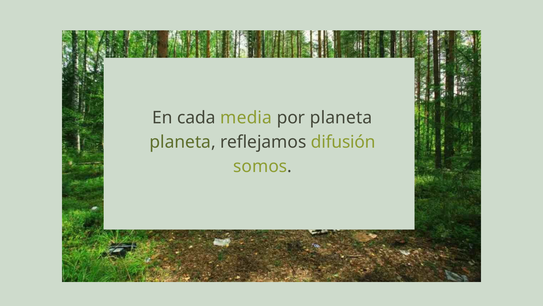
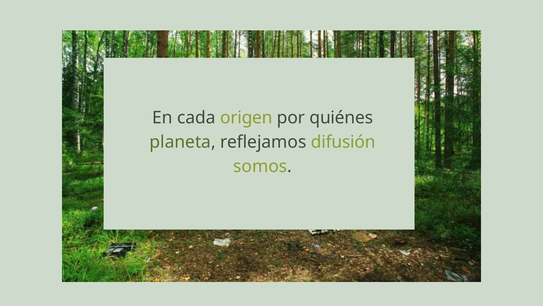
media: media -> origen (246, 117)
por planeta: planeta -> quiénes (341, 117)
